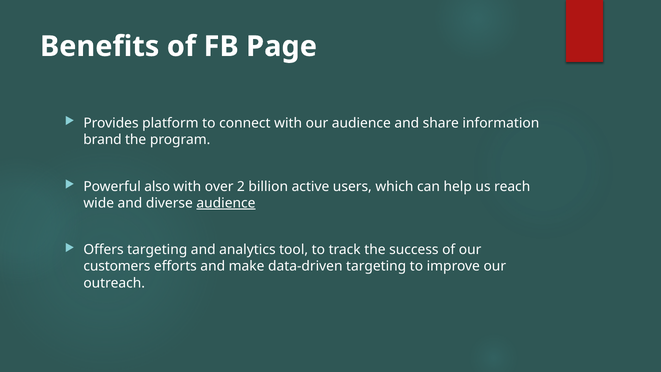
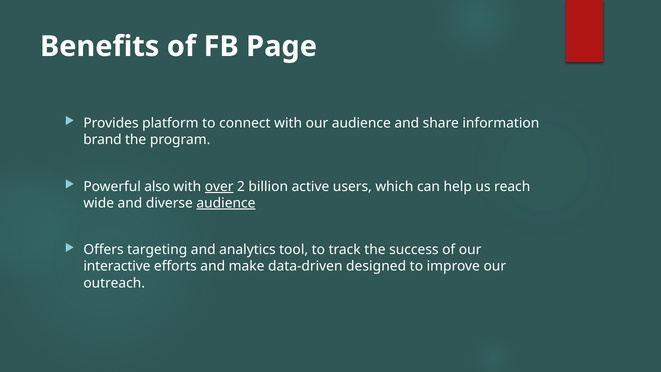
over underline: none -> present (219, 186)
customers: customers -> interactive (117, 266)
data-driven targeting: targeting -> designed (376, 266)
